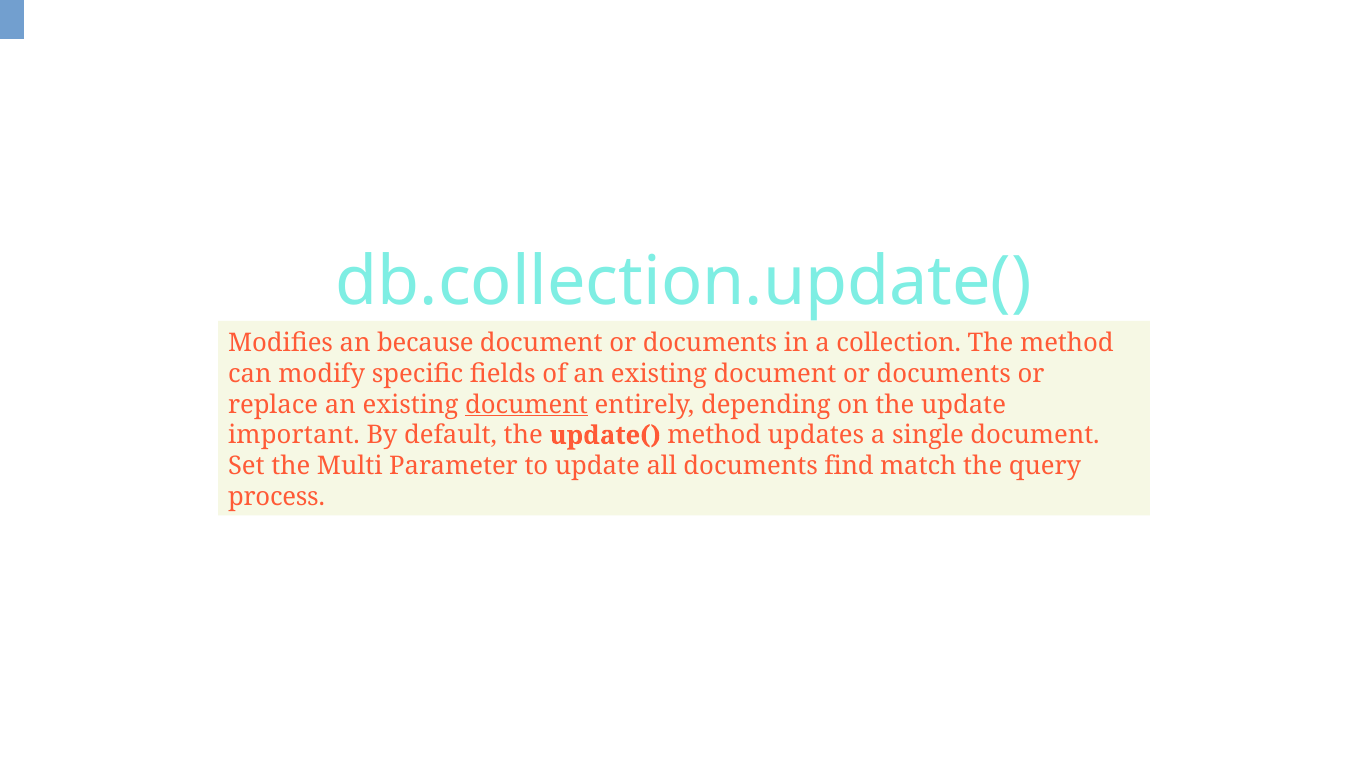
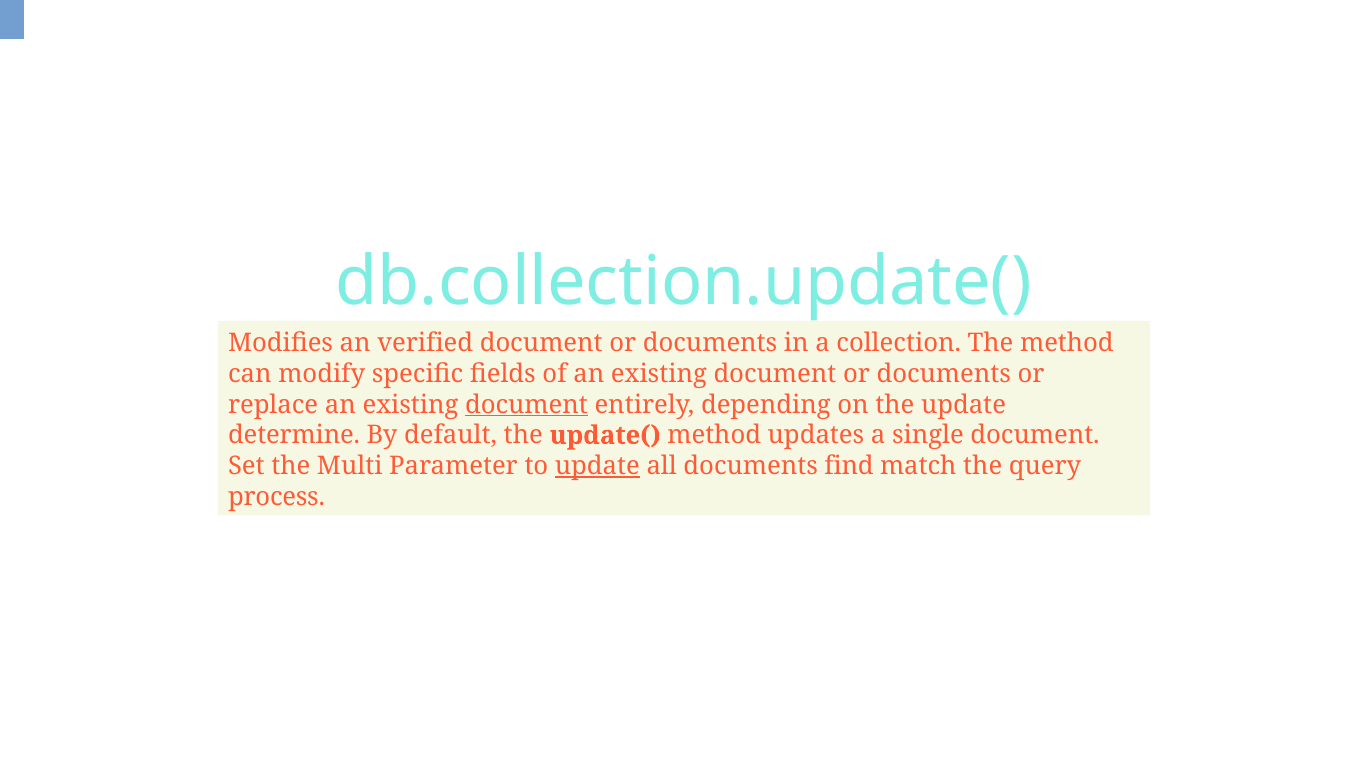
because: because -> verified (425, 343)
important: important -> determine (294, 436)
update underline: none -> present (597, 466)
